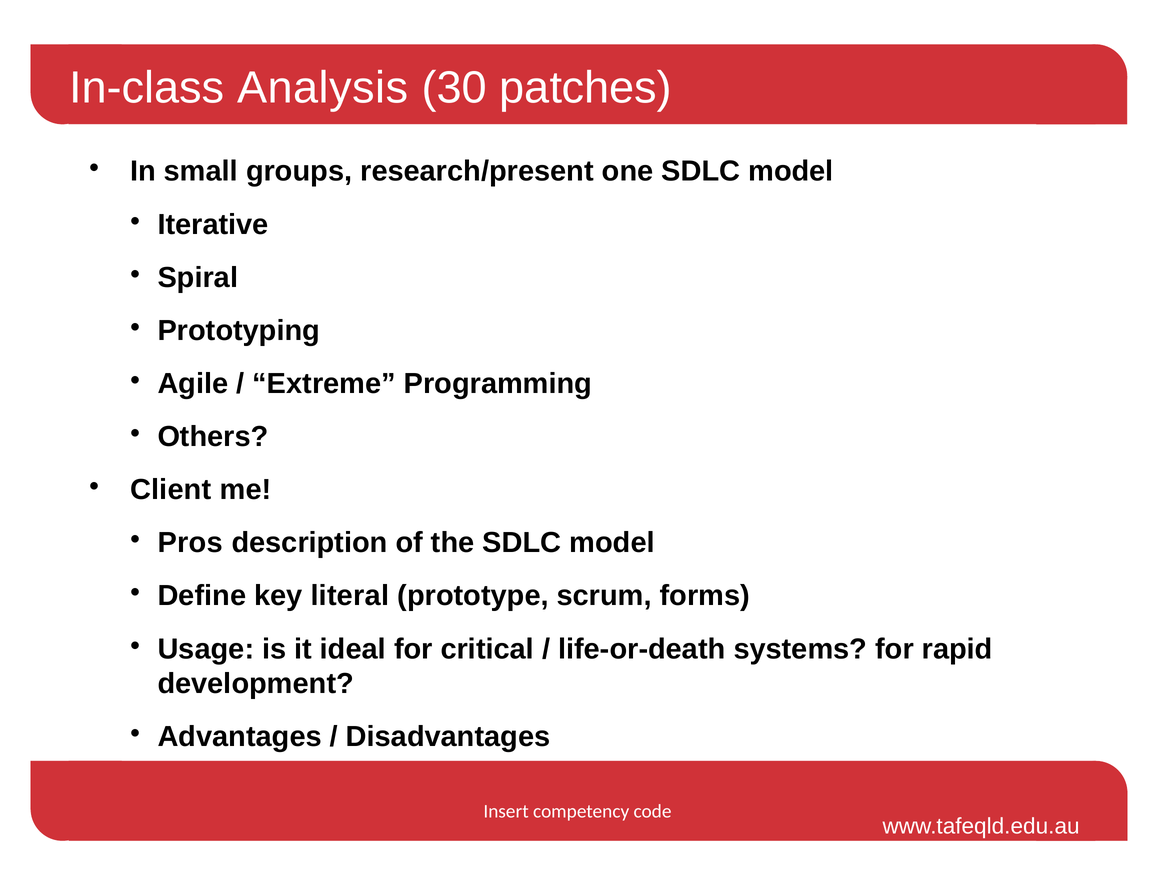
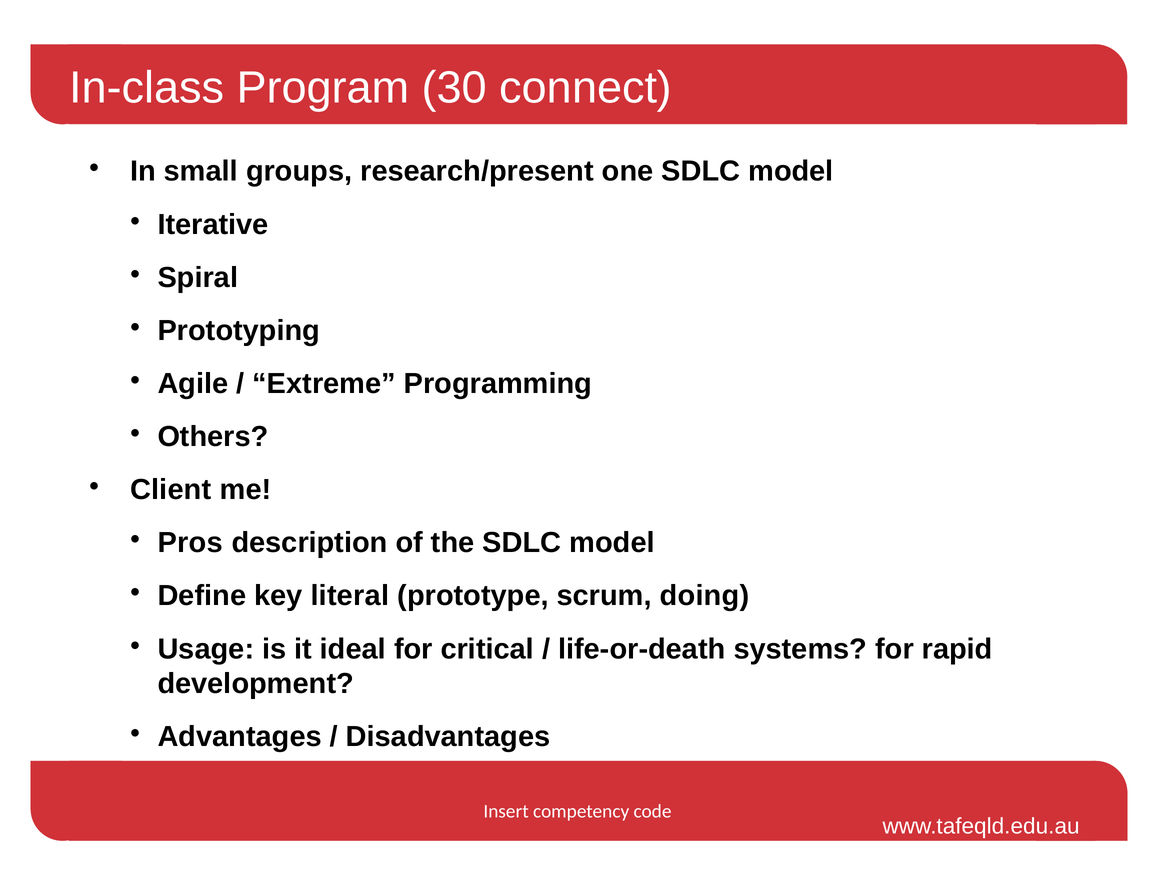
Analysis: Analysis -> Program (323, 88)
patches: patches -> connect (586, 88)
forms: forms -> doing (705, 596)
